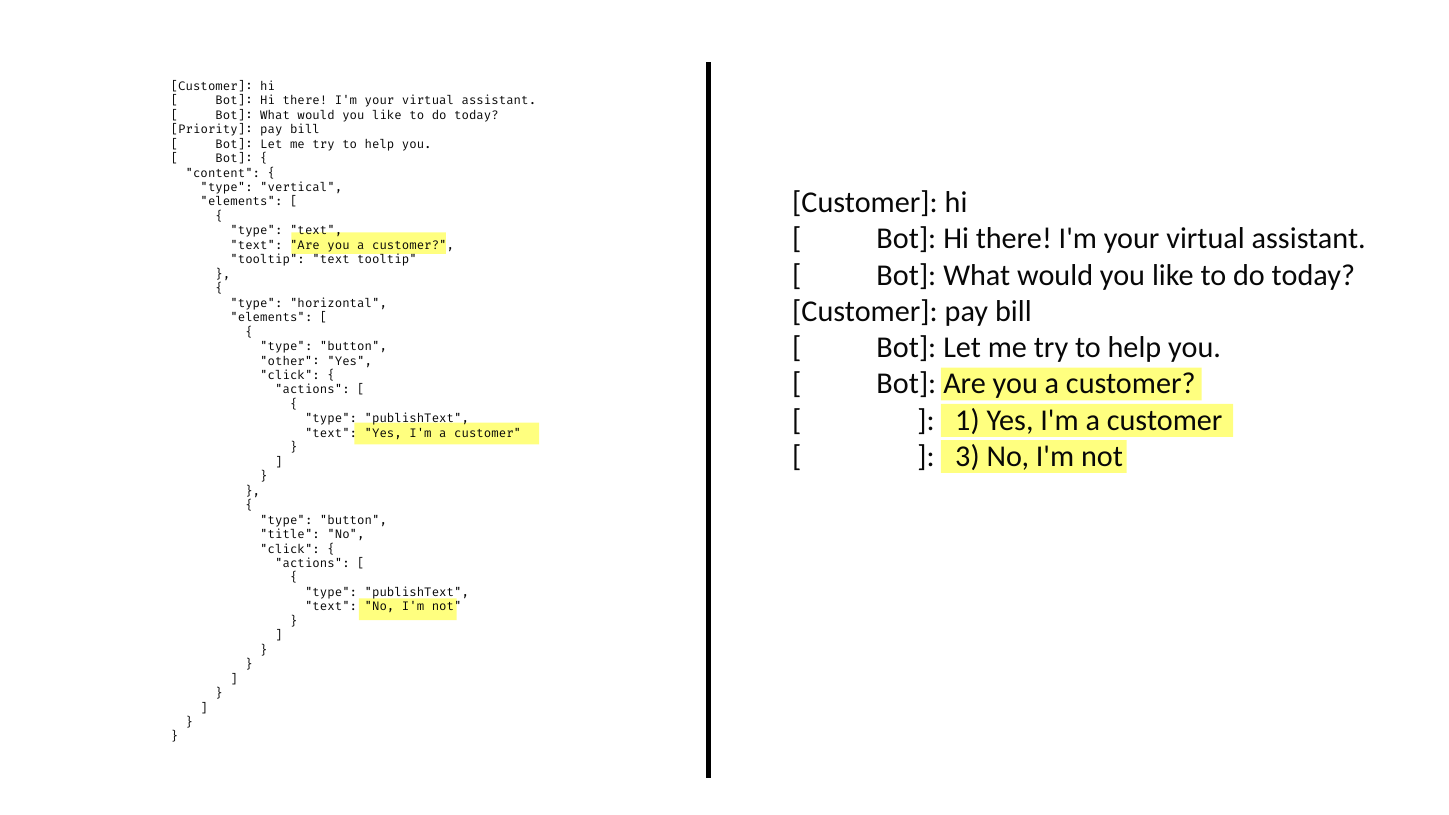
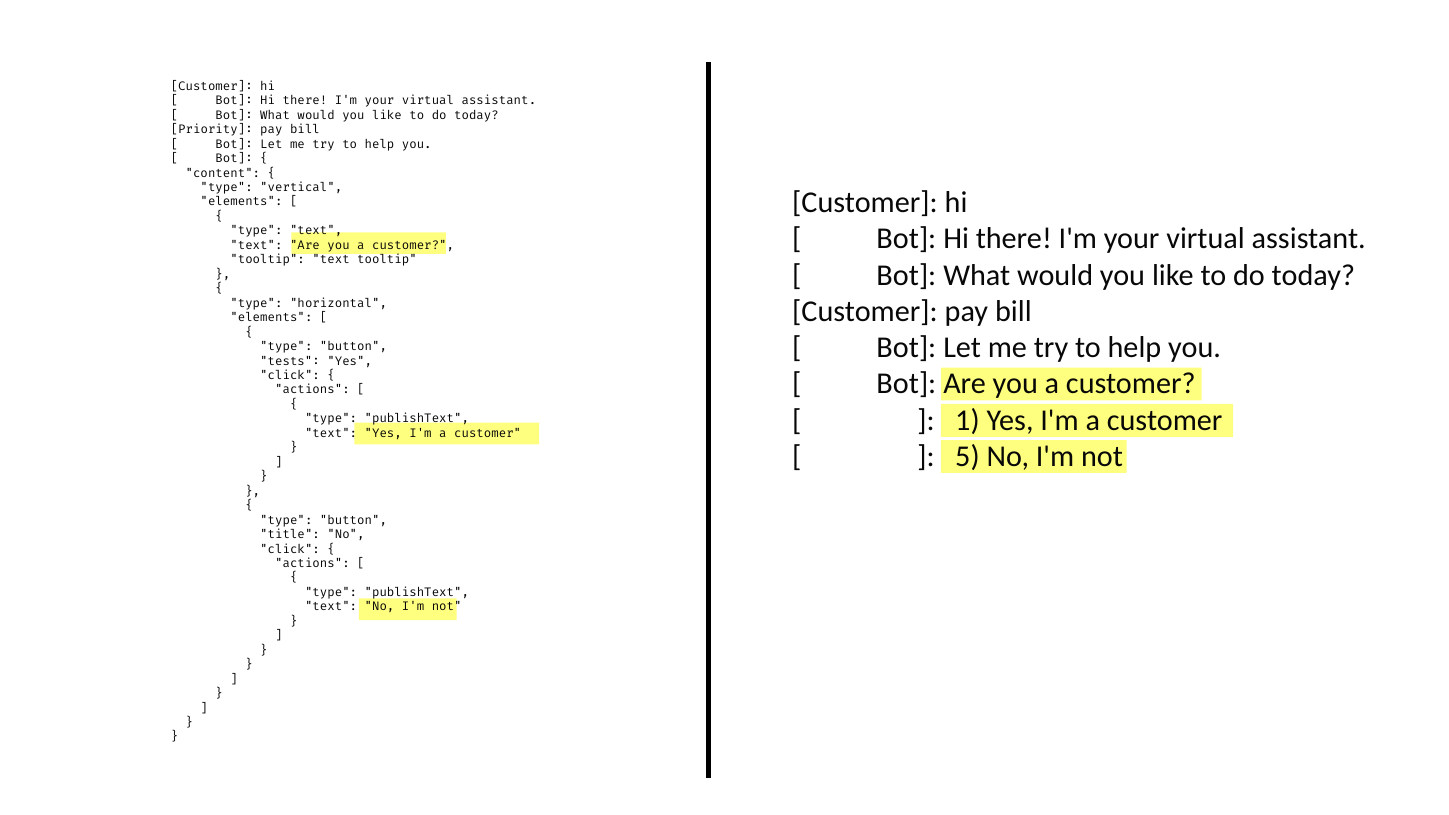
other: other -> tests (290, 361)
3: 3 -> 5 (967, 456)
